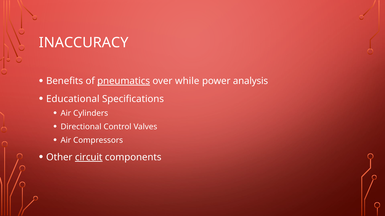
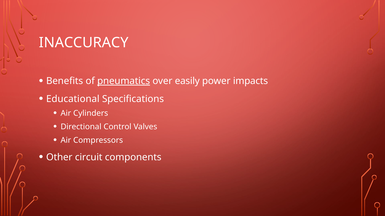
while: while -> easily (187, 81)
analysis: analysis -> impacts (251, 81)
circuit underline: present -> none (89, 158)
